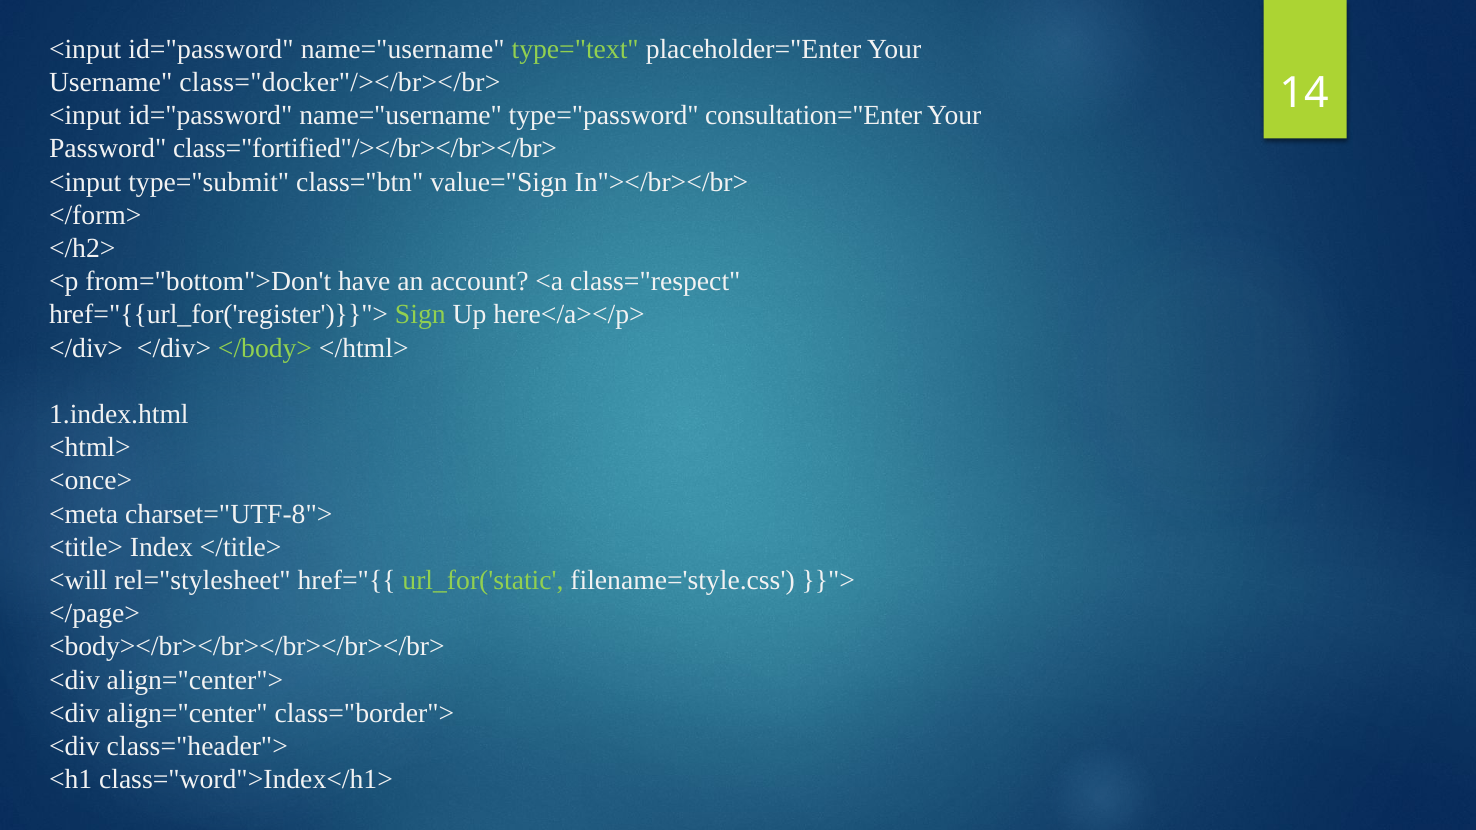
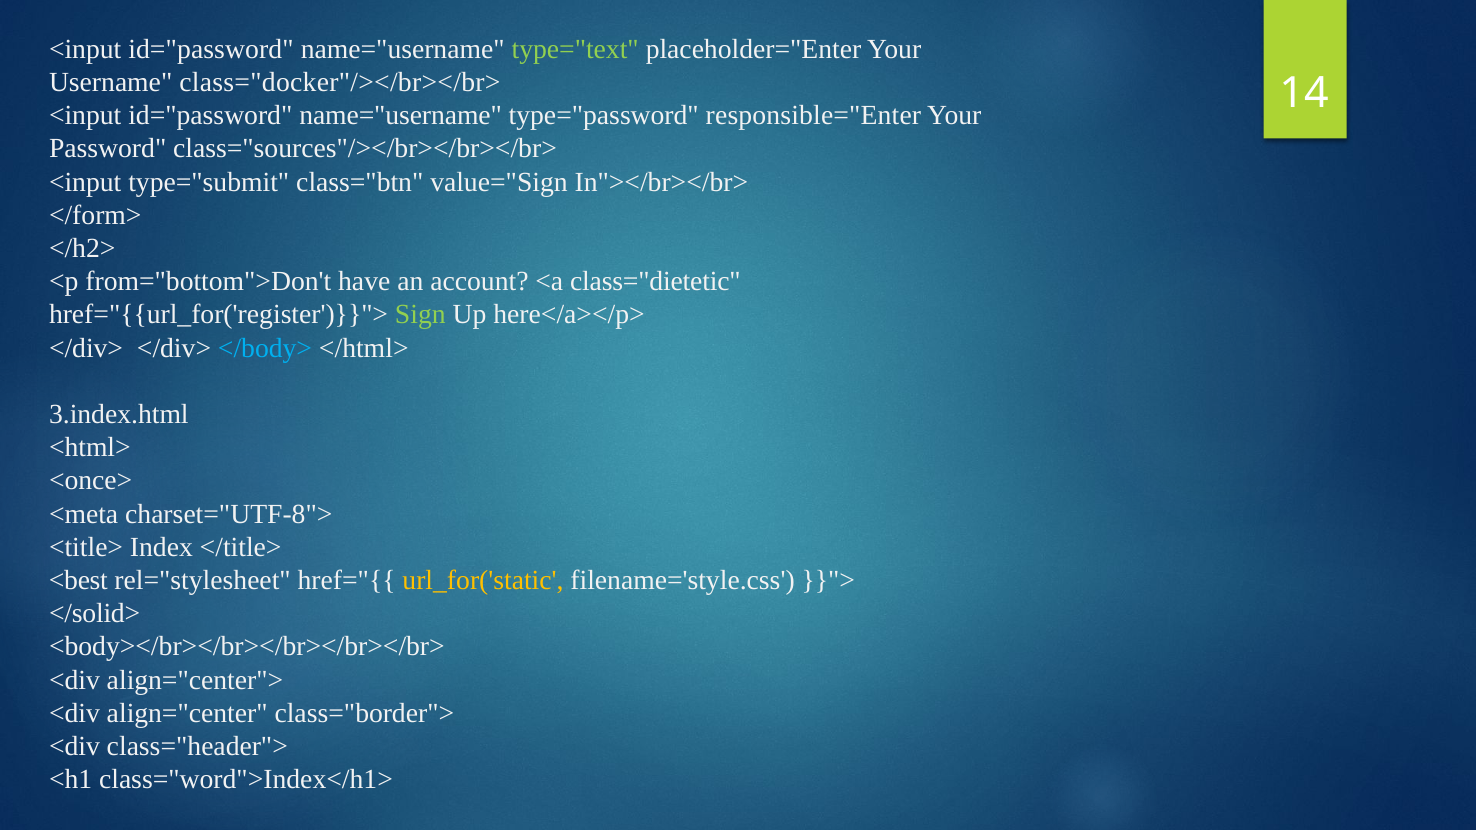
consultation="Enter: consultation="Enter -> responsible="Enter (813, 116)
class="fortified"/></br></br></br>: class="fortified"/></br></br></br> -> class="sources"/></br></br></br> (365, 149)
class="respect: class="respect -> class="dietetic (655, 282)
</body> colour: light green -> light blue (265, 348)
1.index.html: 1.index.html -> 3.index.html (119, 415)
<will: <will -> <best (78, 581)
url_for('static colour: light green -> yellow (483, 581)
</page>: </page> -> </solid> (95, 614)
